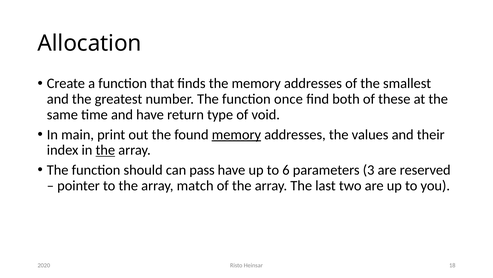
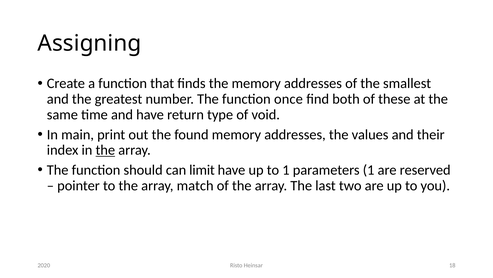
Allocation: Allocation -> Assigning (90, 43)
memory underline: present -> none (236, 134)
pass: pass -> limit (202, 170)
to 6: 6 -> 1 (286, 170)
parameters 3: 3 -> 1 (369, 170)
